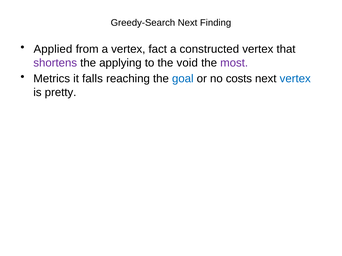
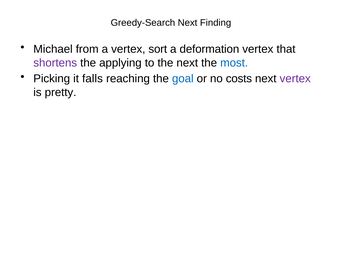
Applied: Applied -> Michael (53, 49)
fact: fact -> sort (158, 49)
constructed: constructed -> deformation (209, 49)
the void: void -> next (187, 63)
most colour: purple -> blue (234, 63)
Metrics: Metrics -> Picking (52, 79)
vertex colour: blue -> purple (295, 79)
